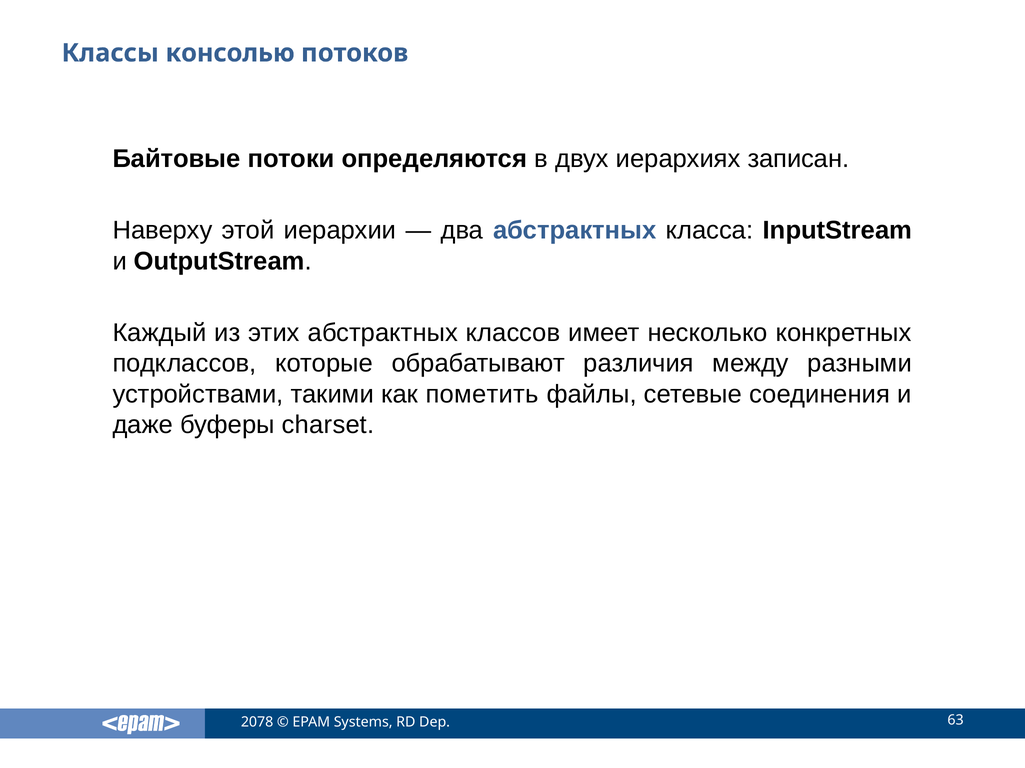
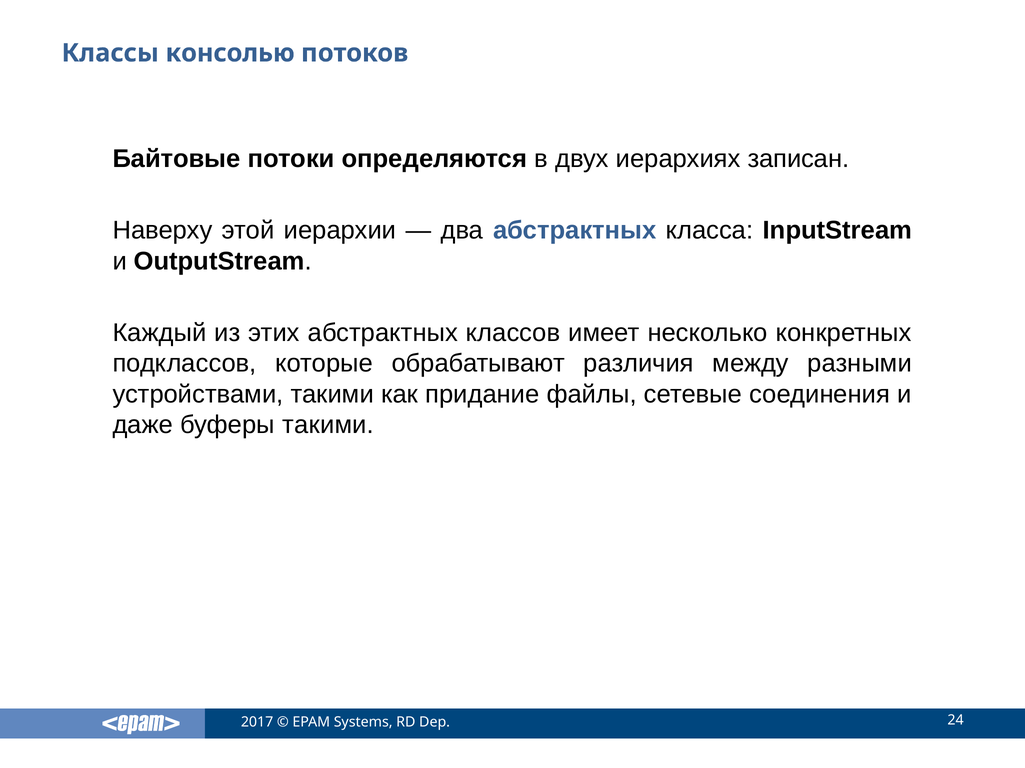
пометить: пометить -> придание (482, 395)
буферы charset: charset -> такими (328, 425)
2078: 2078 -> 2017 (257, 723)
63: 63 -> 24 (956, 721)
